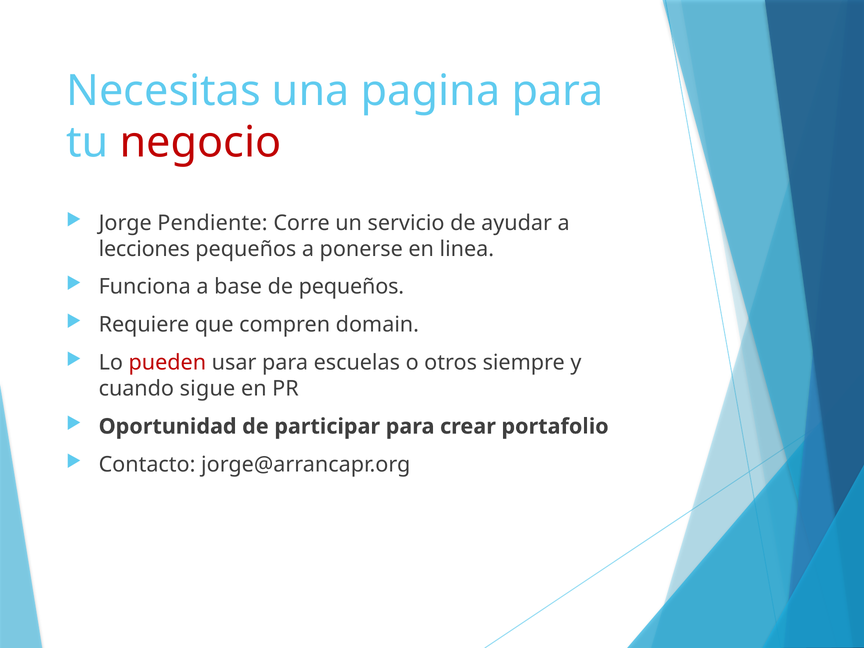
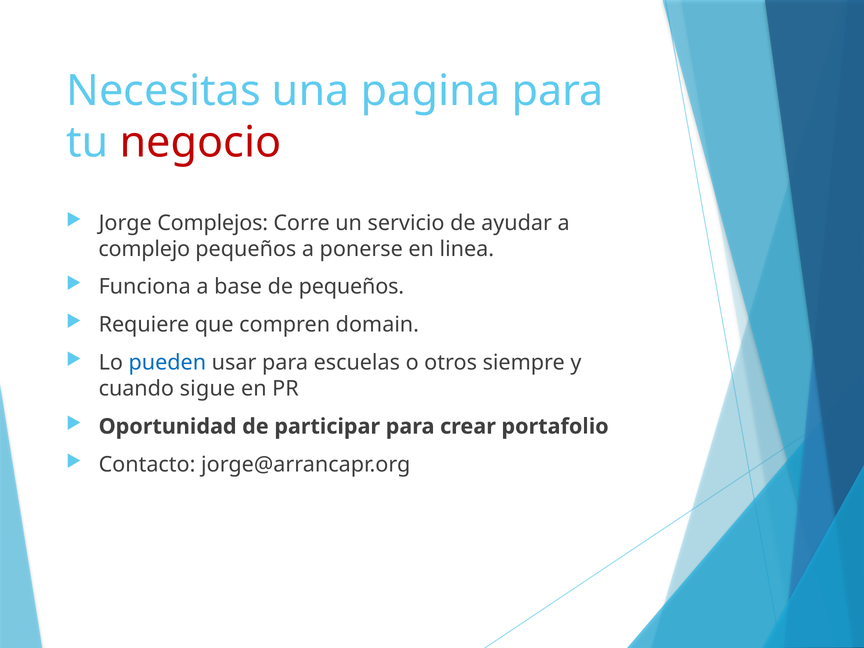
Pendiente: Pendiente -> Complejos (213, 223)
lecciones: lecciones -> complejo (144, 249)
pueden colour: red -> blue (167, 363)
